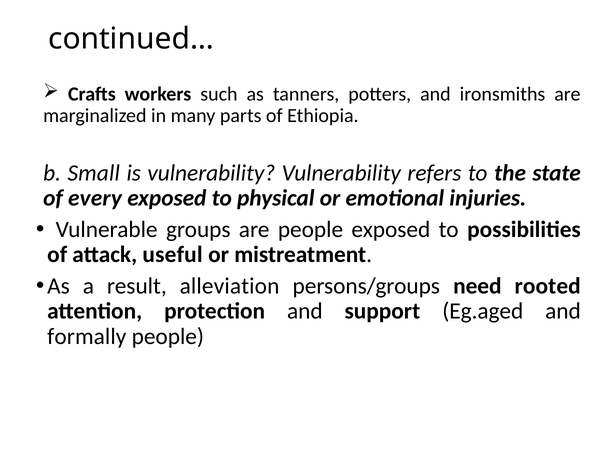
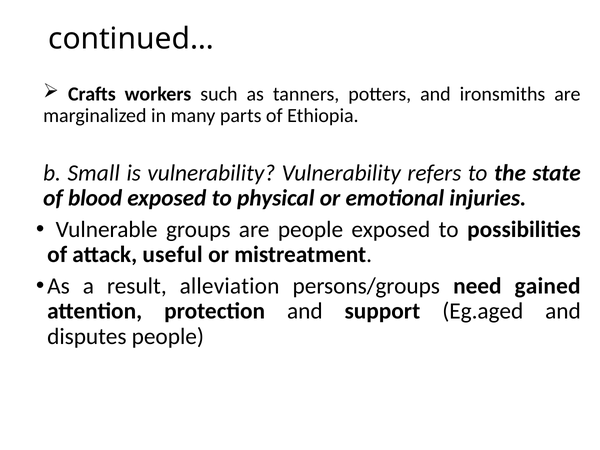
every: every -> blood (95, 198)
rooted: rooted -> gained (548, 286)
formally: formally -> disputes (87, 336)
